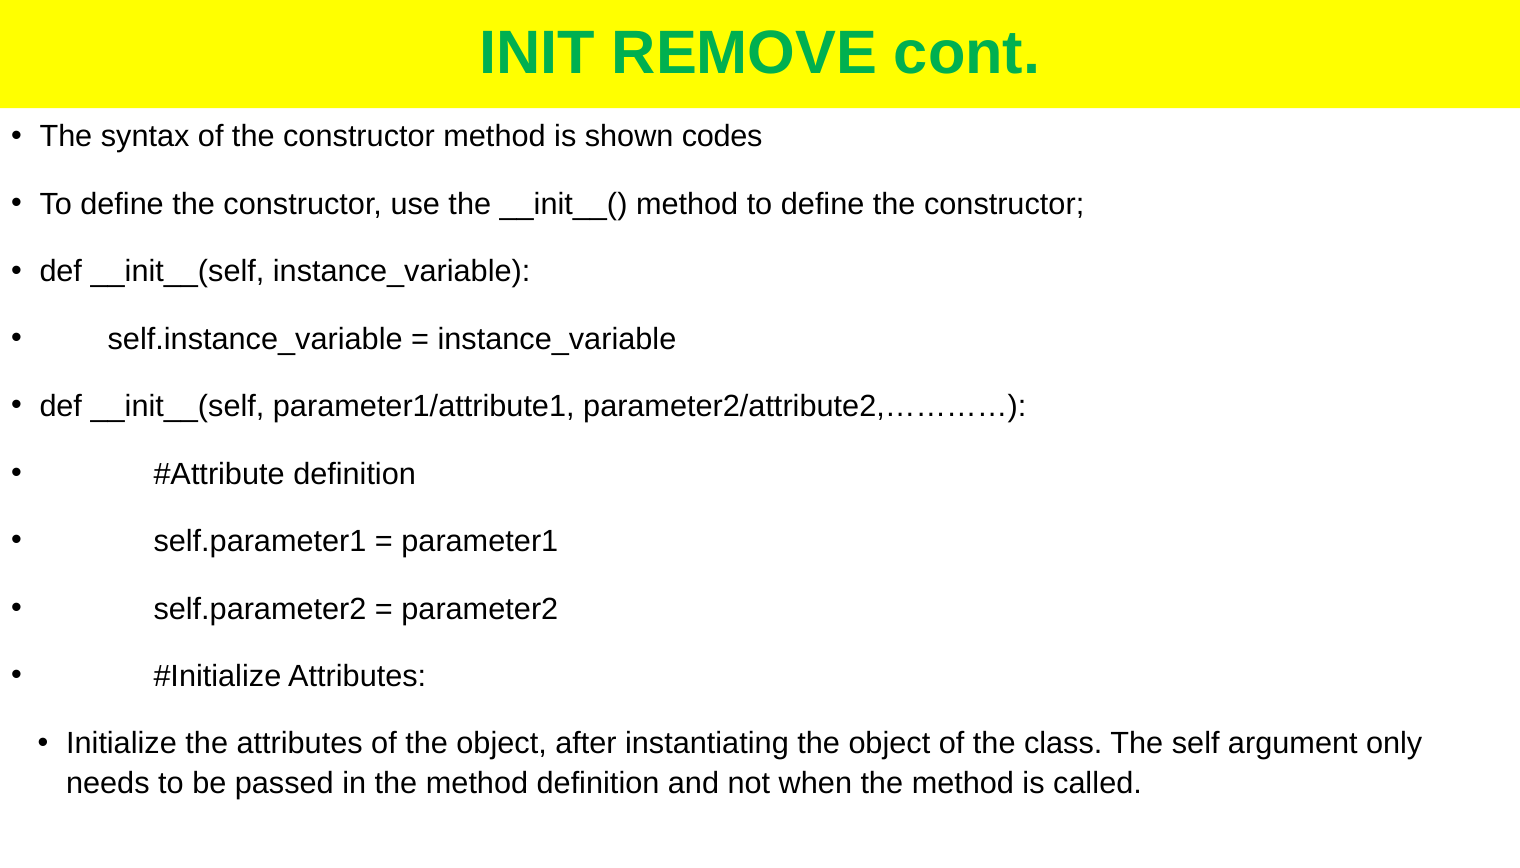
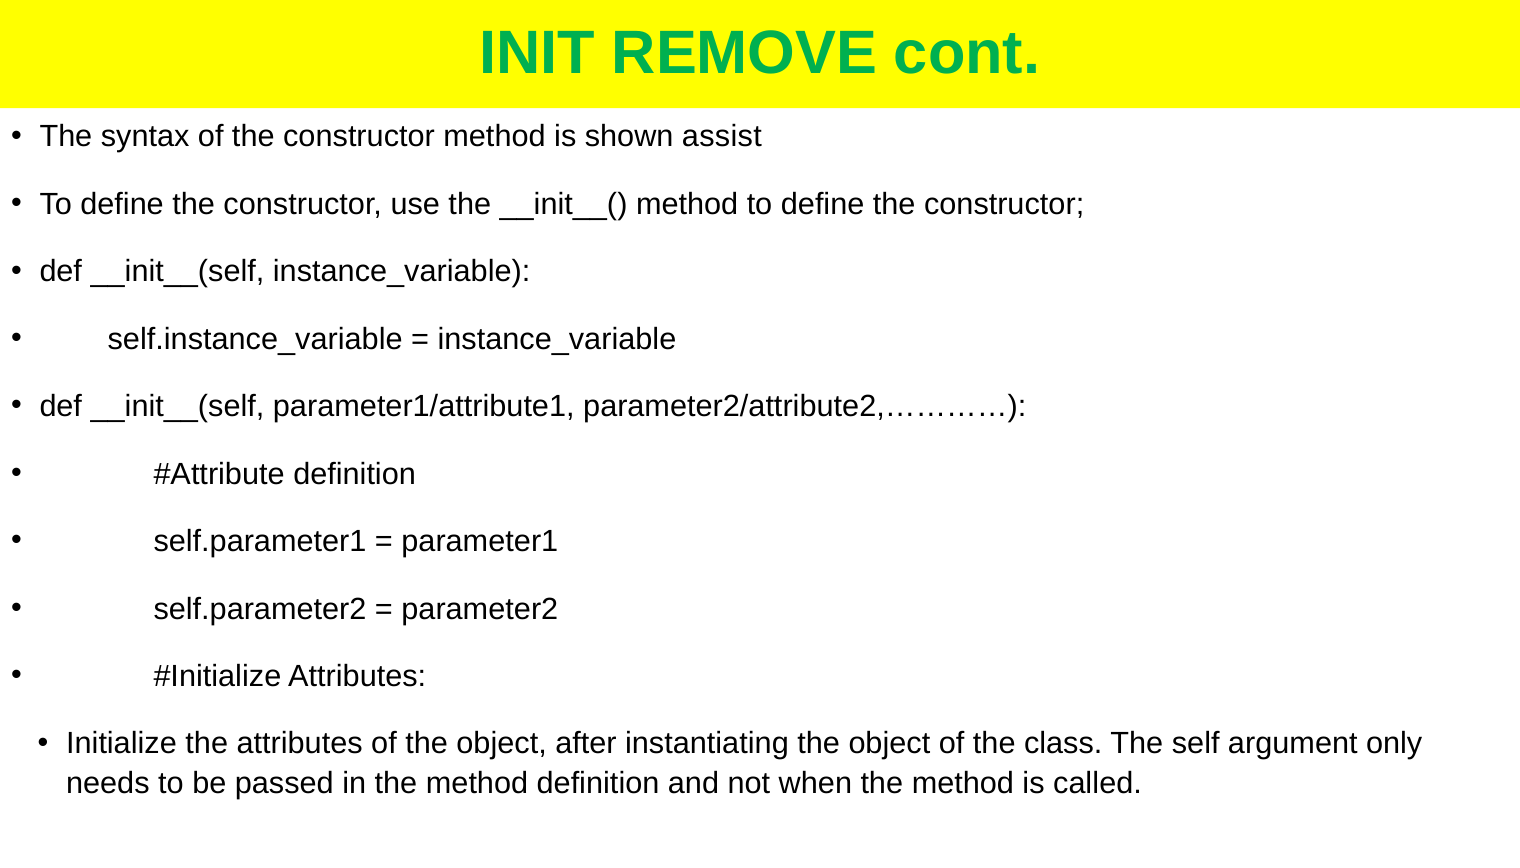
codes: codes -> assist (722, 137)
